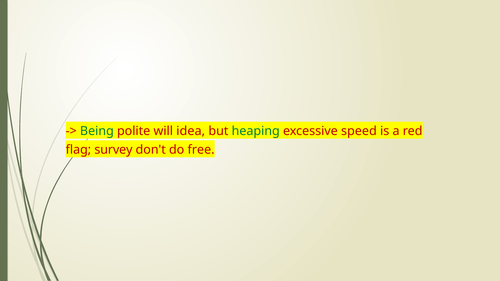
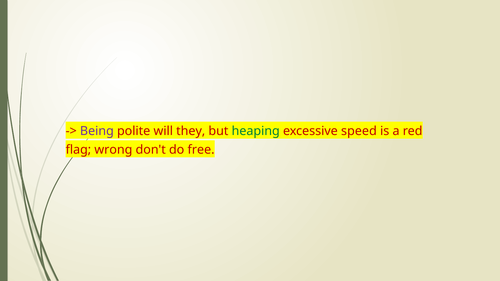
Being colour: green -> purple (97, 131)
idea: idea -> they (191, 131)
survey: survey -> wrong (113, 150)
